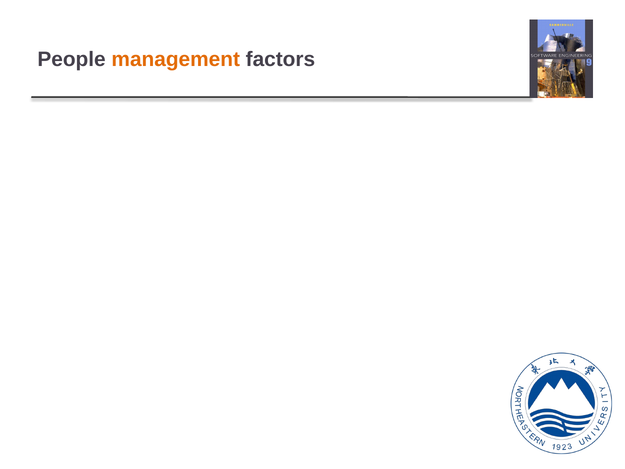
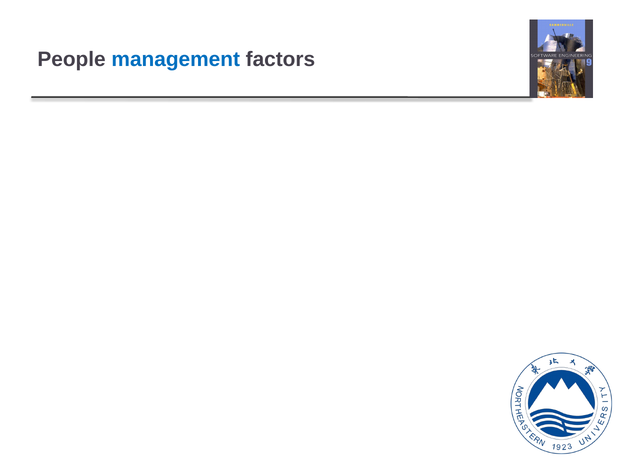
management colour: orange -> blue (176, 59)
